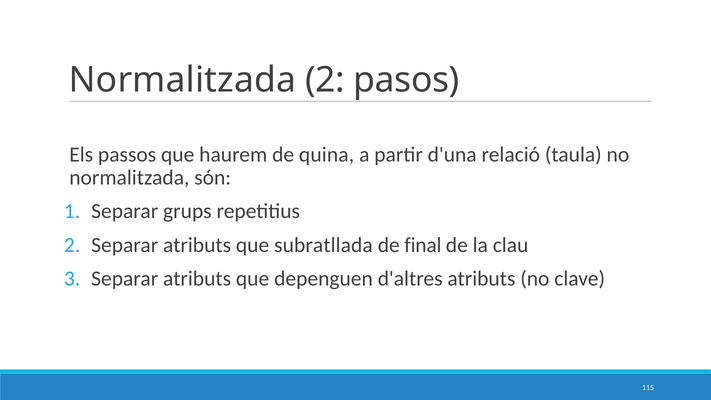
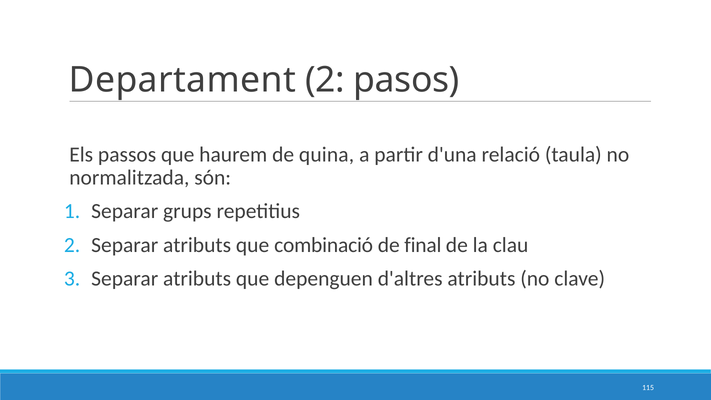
Normalitzada: Normalitzada -> Departament (182, 80)
subratllada: subratllada -> combinació (324, 245)
